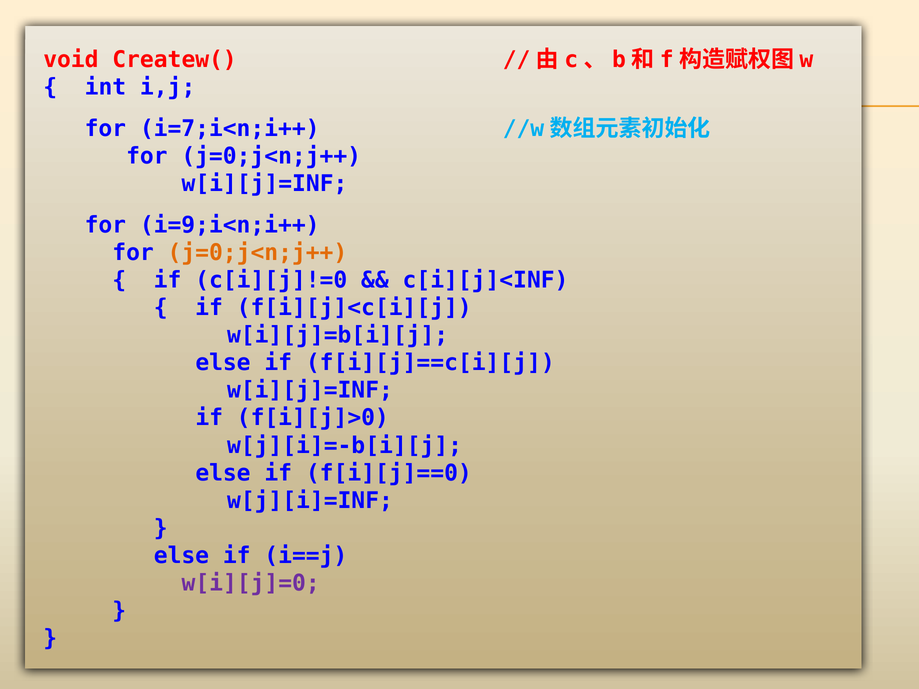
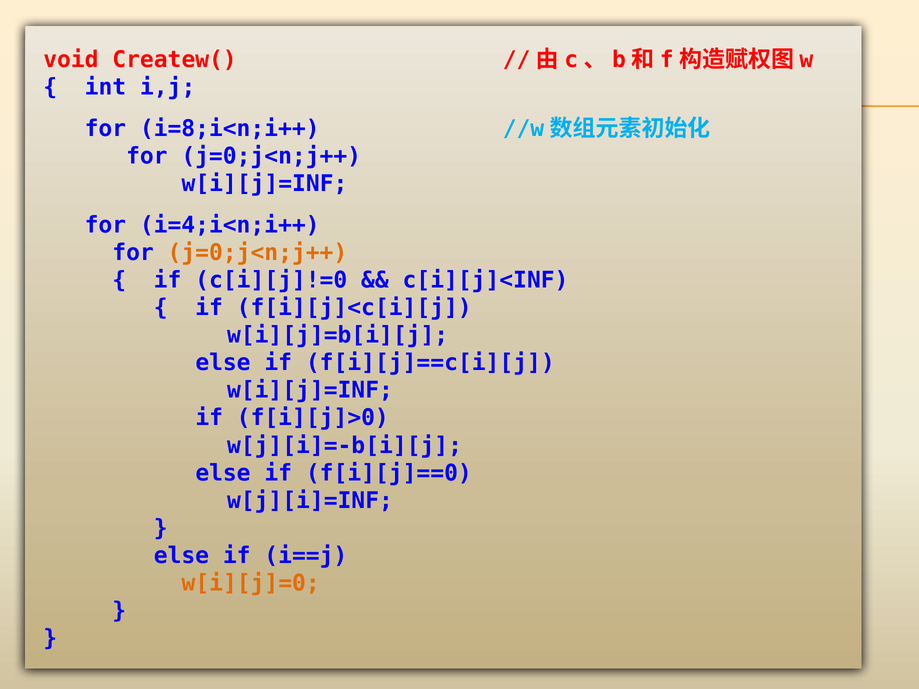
i=7;i<n;i++: i=7;i<n;i++ -> i=8;i<n;i++ (230, 129)
i=9;i<n;i++: i=9;i<n;i++ -> i=4;i<n;i++ (230, 225)
w[i][j]=0 colour: purple -> orange (251, 583)
